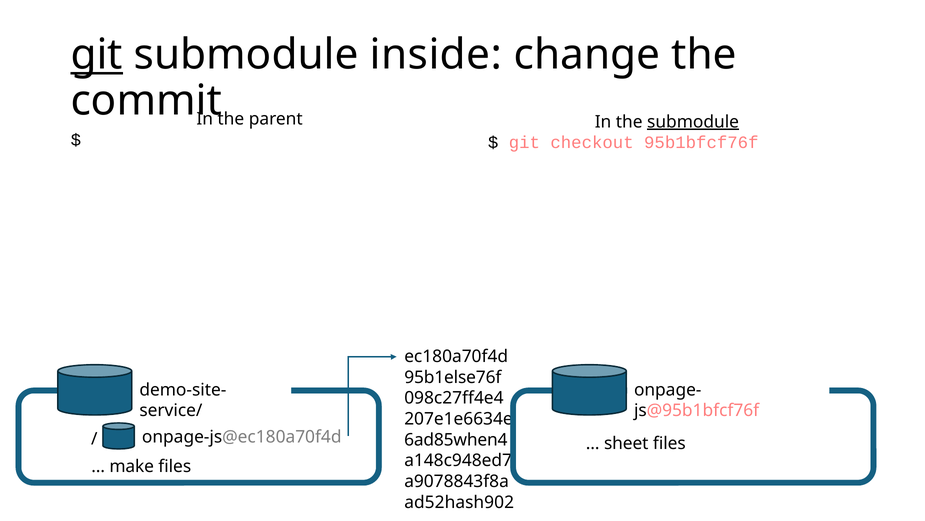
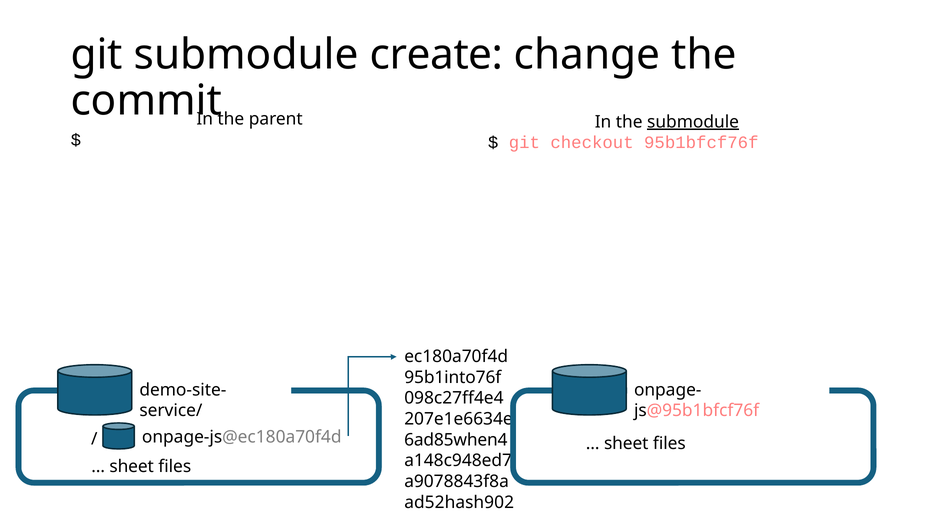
git underline: present -> none (97, 55)
inside: inside -> create (436, 55)
95b1else76f: 95b1else76f -> 95b1into76f (453, 377)
make: make -> sheet (132, 466)
